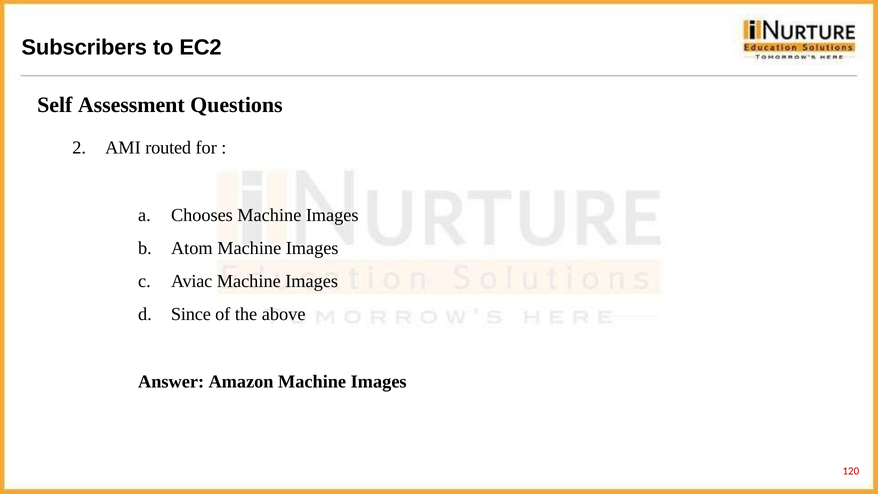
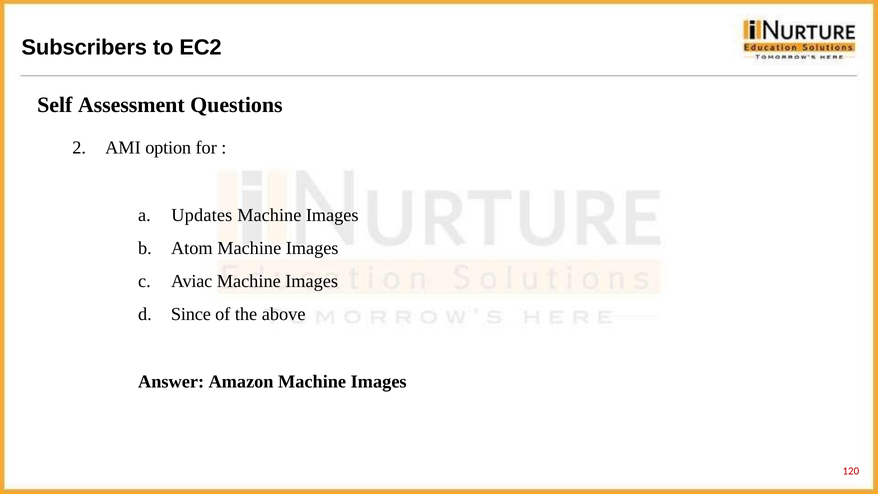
routed: routed -> option (168, 147)
Chooses: Chooses -> Updates (202, 215)
